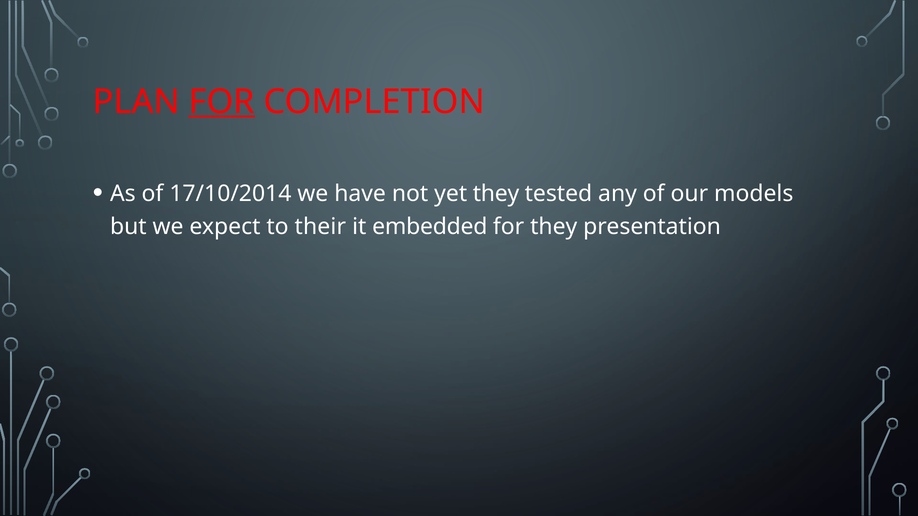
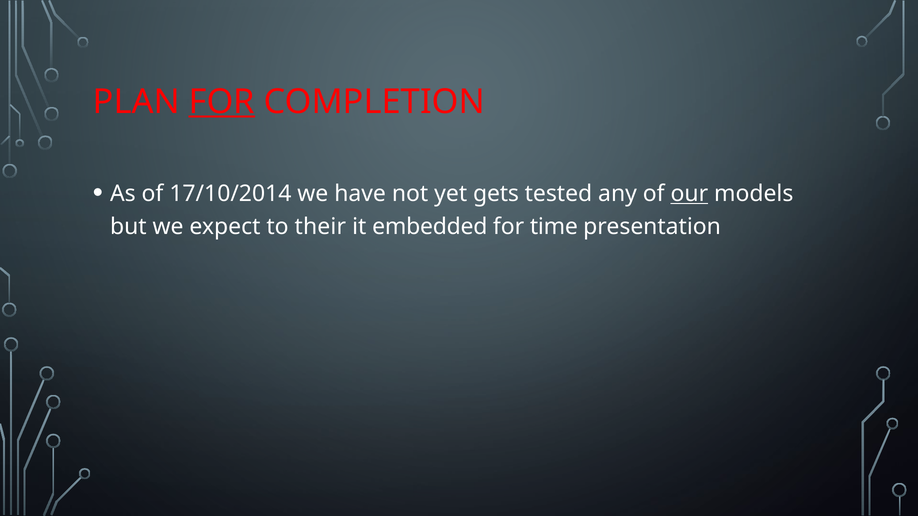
yet they: they -> gets (496, 194)
our underline: none -> present (689, 194)
for they: they -> time (554, 227)
